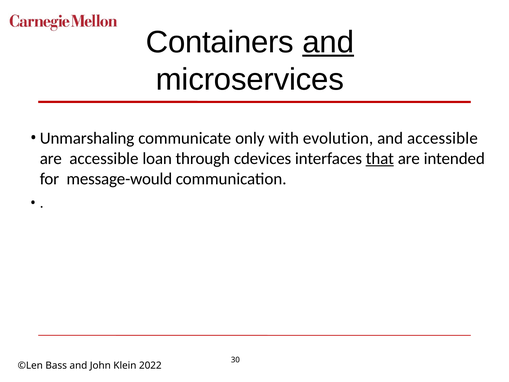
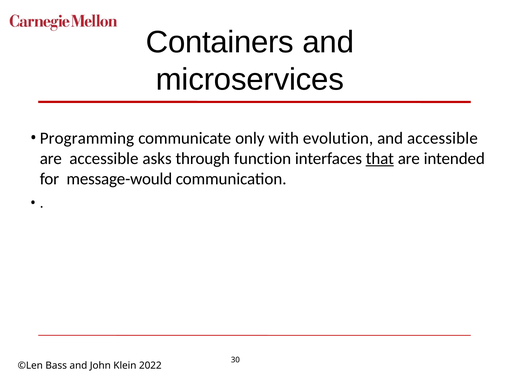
and underline: present -> none (328, 42)
Unmarshaling: Unmarshaling -> Programming (87, 138)
loan: loan -> asks (157, 158)
cdevices: cdevices -> function (263, 158)
